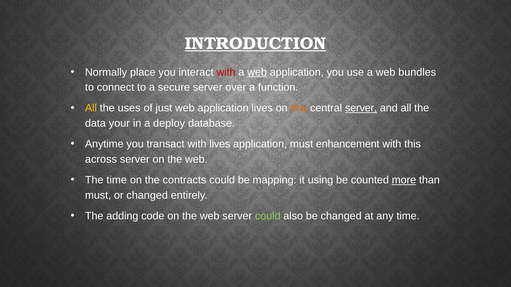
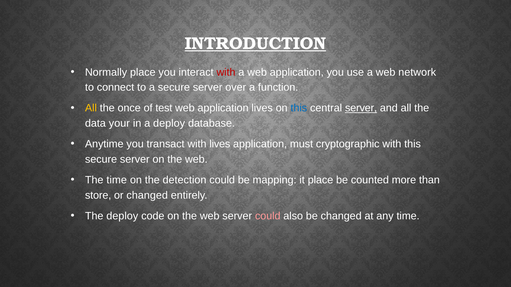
web underline: present -> none (257, 72)
bundles: bundles -> network (417, 72)
uses: uses -> once (129, 108)
just: just -> test (164, 108)
this colour: orange -> blue (299, 108)
enhancement: enhancement -> cryptographic (348, 144)
across: across -> secure (101, 160)
contracts: contracts -> detection (185, 180)
it using: using -> place (320, 180)
more underline: present -> none (404, 180)
must: must -> store (98, 196)
The adding: adding -> deploy (122, 216)
could colour: light green -> pink (268, 216)
